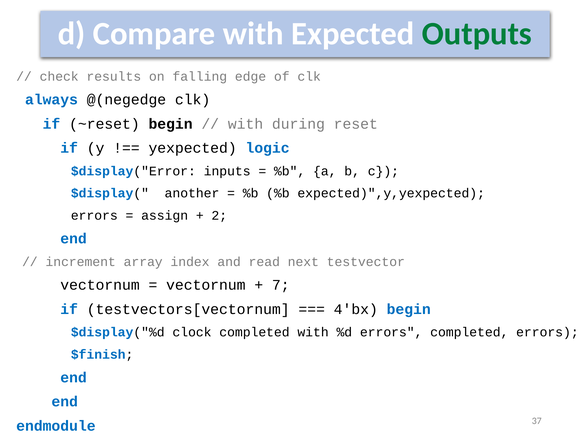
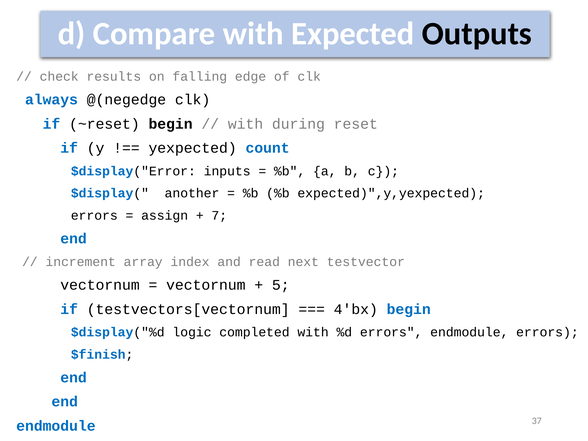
Outputs colour: green -> black (477, 34)
logic: logic -> count (268, 148)
2: 2 -> 7 (219, 216)
7: 7 -> 5 (281, 285)
clock: clock -> logic (192, 332)
errors completed: completed -> endmodule (469, 332)
